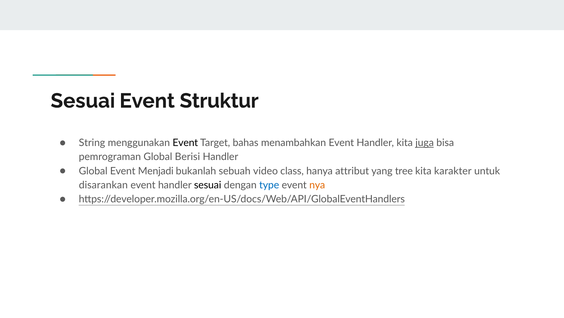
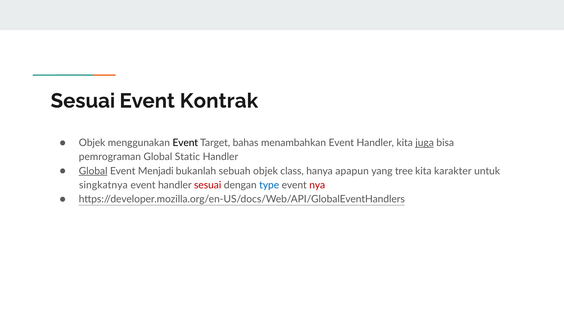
Struktur: Struktur -> Kontrak (219, 101)
String: String -> Objek (92, 143)
Berisi: Berisi -> Static (187, 157)
Global underline: none -> present (93, 171)
sebuah video: video -> objek (266, 171)
attribut: attribut -> apapun (352, 171)
disarankan: disarankan -> singkatnya (103, 185)
sesuai colour: black -> red (208, 185)
nya colour: orange -> red (317, 185)
